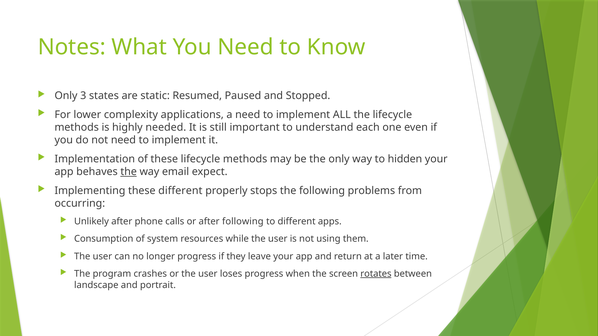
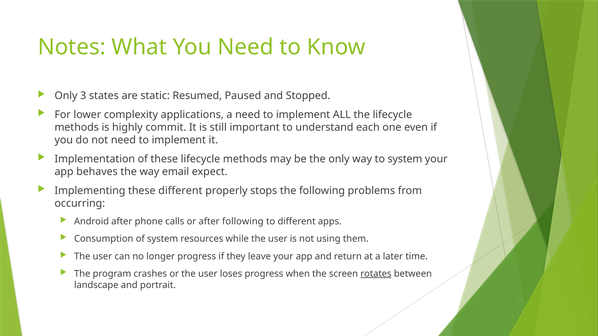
needed: needed -> commit (166, 128)
to hidden: hidden -> system (405, 159)
the underline: present -> none (129, 172)
Unlikely: Unlikely -> Android (92, 222)
